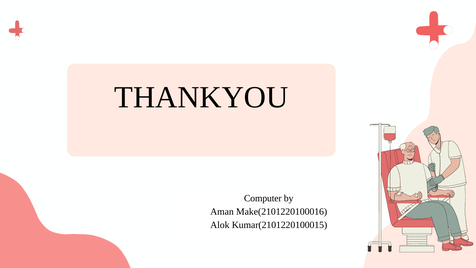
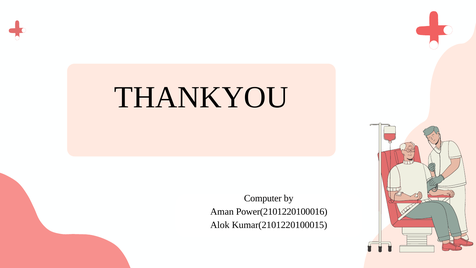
Make(2101220100016: Make(2101220100016 -> Power(2101220100016 (282, 212)
